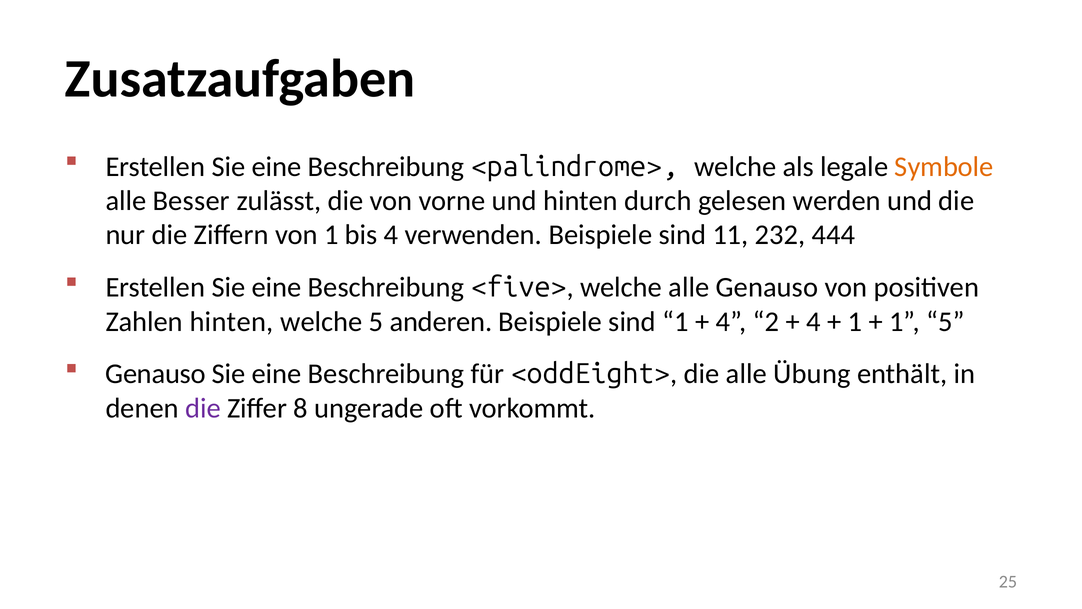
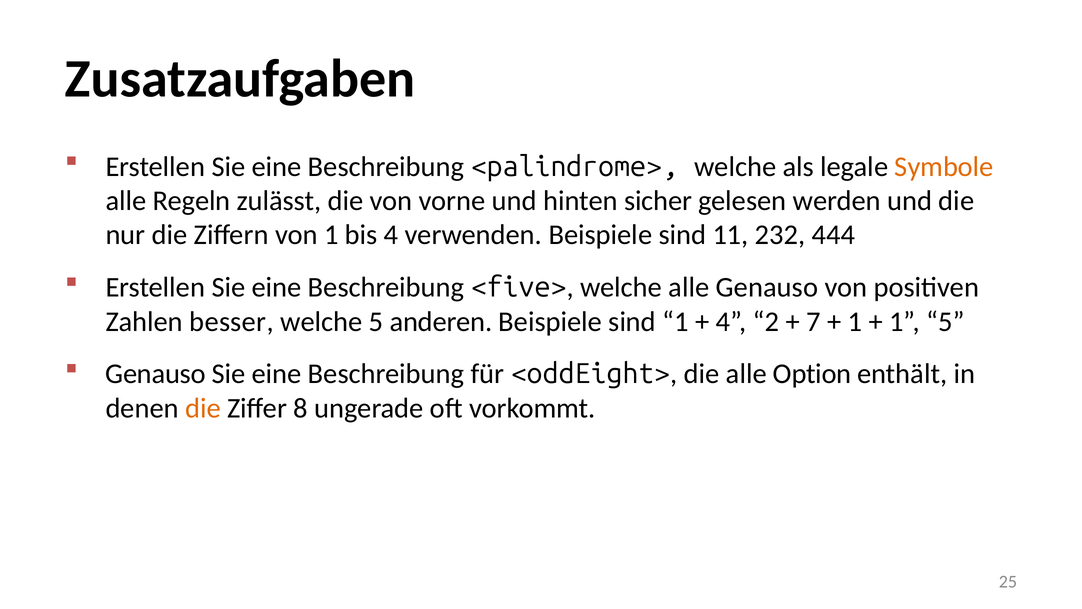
Besser: Besser -> Regeln (192, 201)
durch: durch -> sicher (658, 201)
Zahlen hinten: hinten -> besser (232, 321)
4: 4 -> 7 (813, 321)
Übung: Übung -> Option (812, 374)
die colour: purple -> orange (203, 408)
